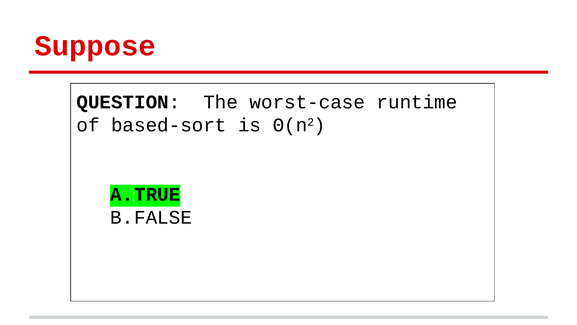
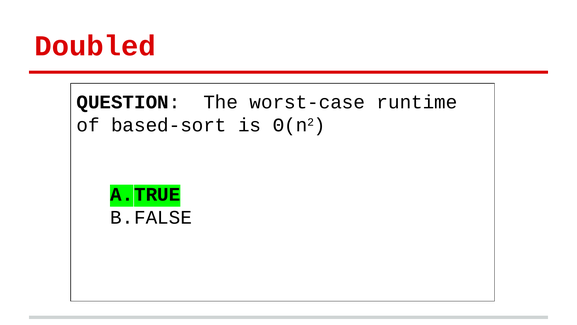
Suppose: Suppose -> Doubled (95, 46)
